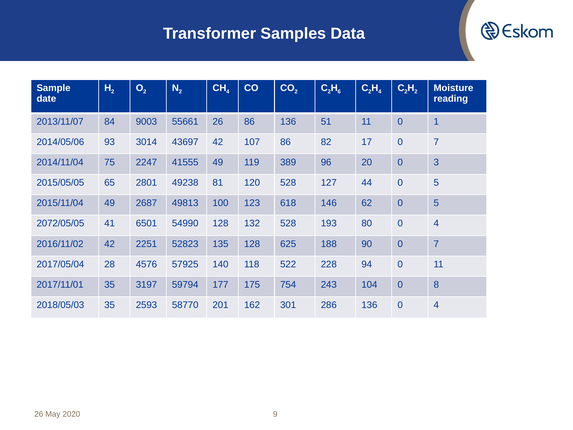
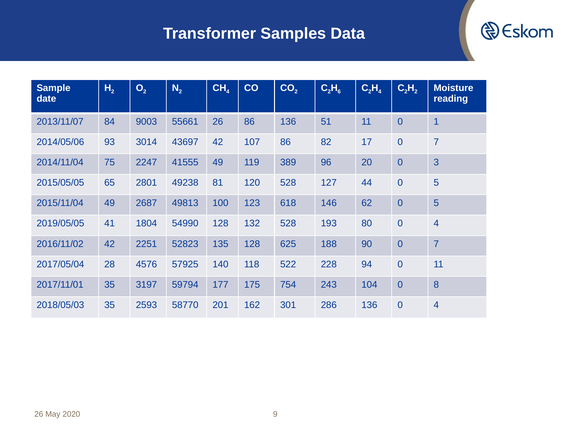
2072/05/05: 2072/05/05 -> 2019/05/05 (60, 223)
6501: 6501 -> 1804 (146, 223)
